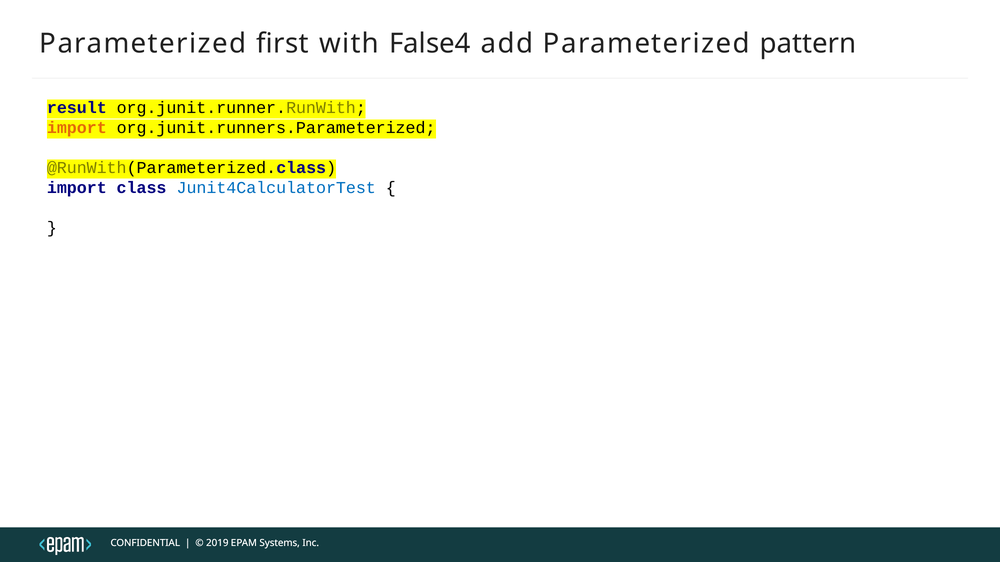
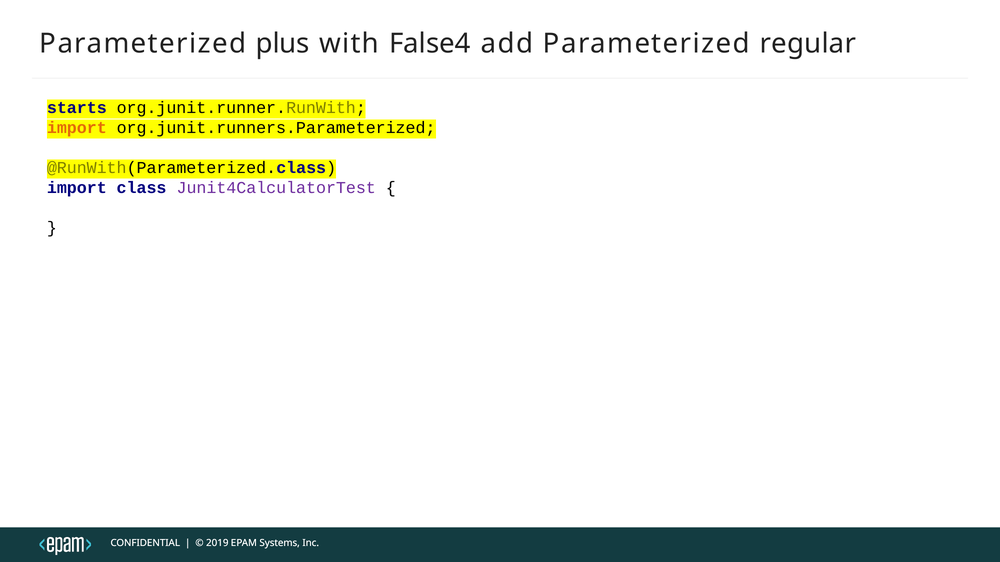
first: first -> plus (283, 43)
pattern: pattern -> regular (808, 43)
result: result -> starts (77, 108)
Junit4CalculatorTest colour: blue -> purple (276, 188)
